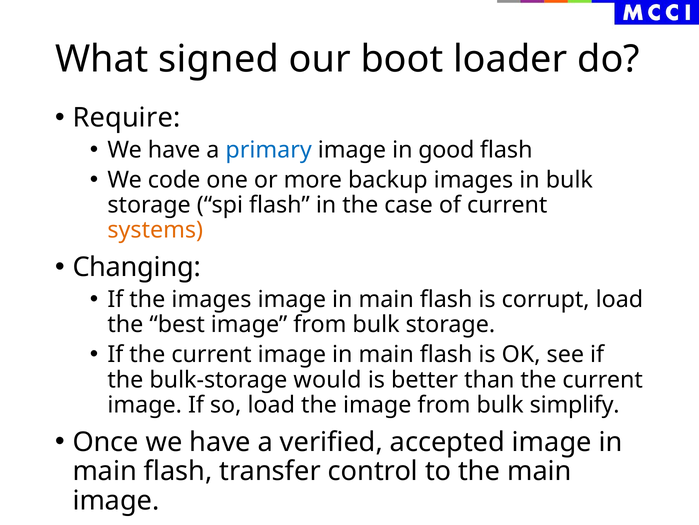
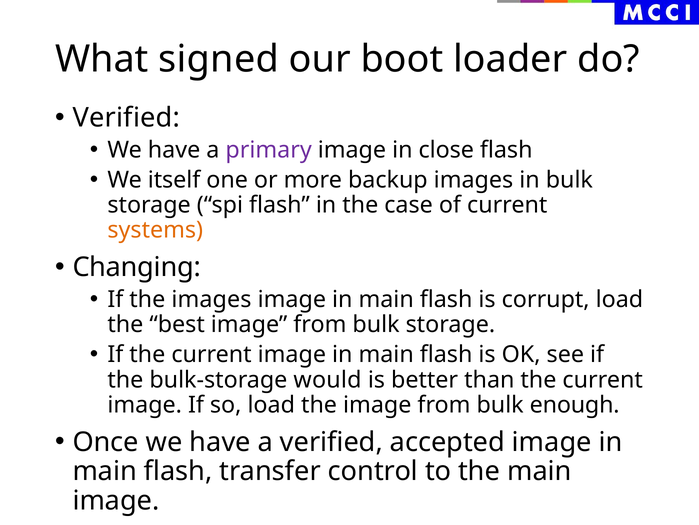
Require: Require -> Verified (126, 118)
primary colour: blue -> purple (269, 150)
good: good -> close (446, 150)
code: code -> itself (174, 180)
simplify: simplify -> enough (575, 404)
